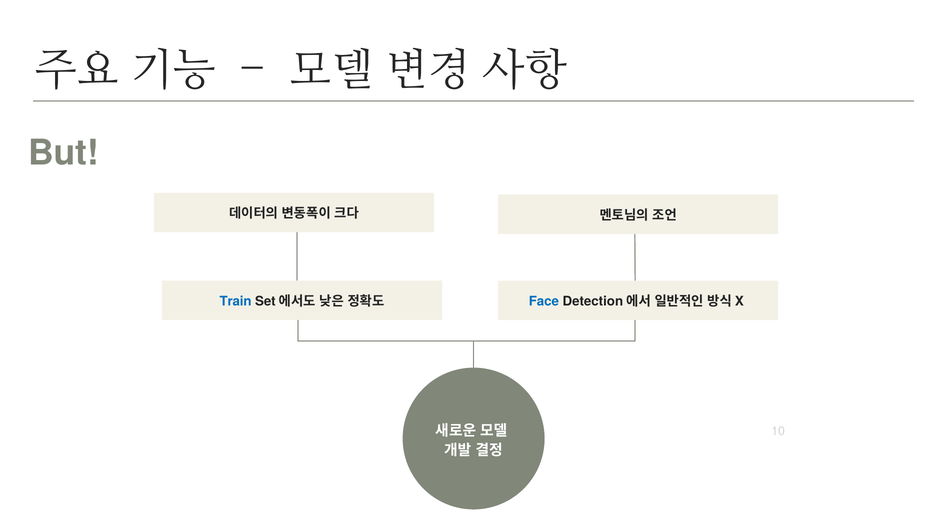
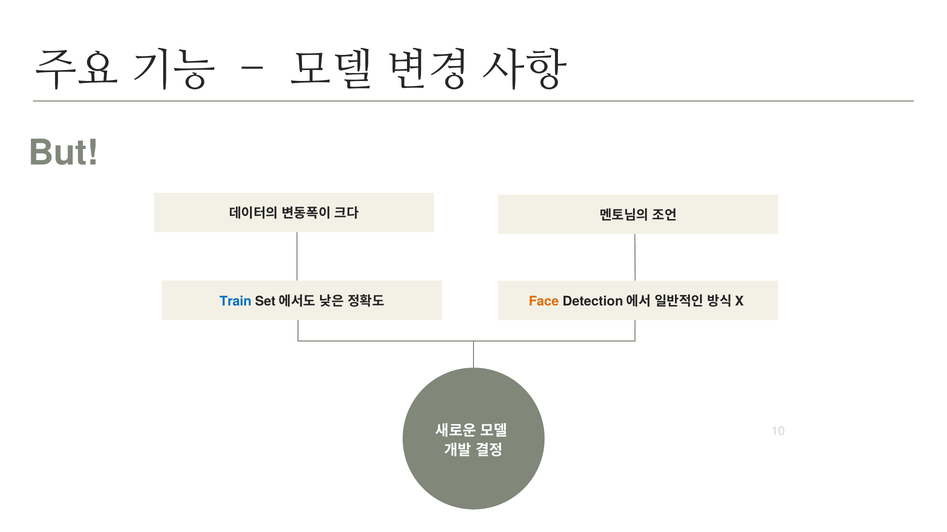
Face colour: blue -> orange (544, 302)
